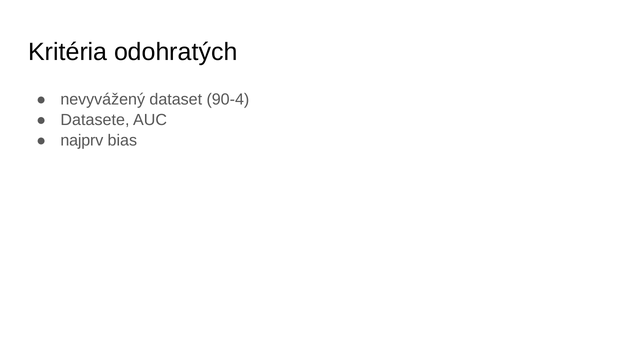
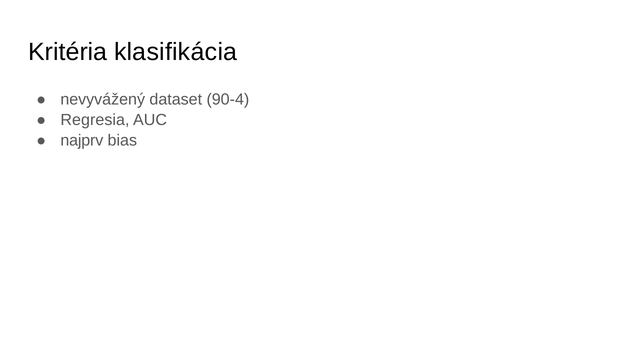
odohratých: odohratých -> klasifikácia (176, 52)
Datasete: Datasete -> Regresia (95, 120)
